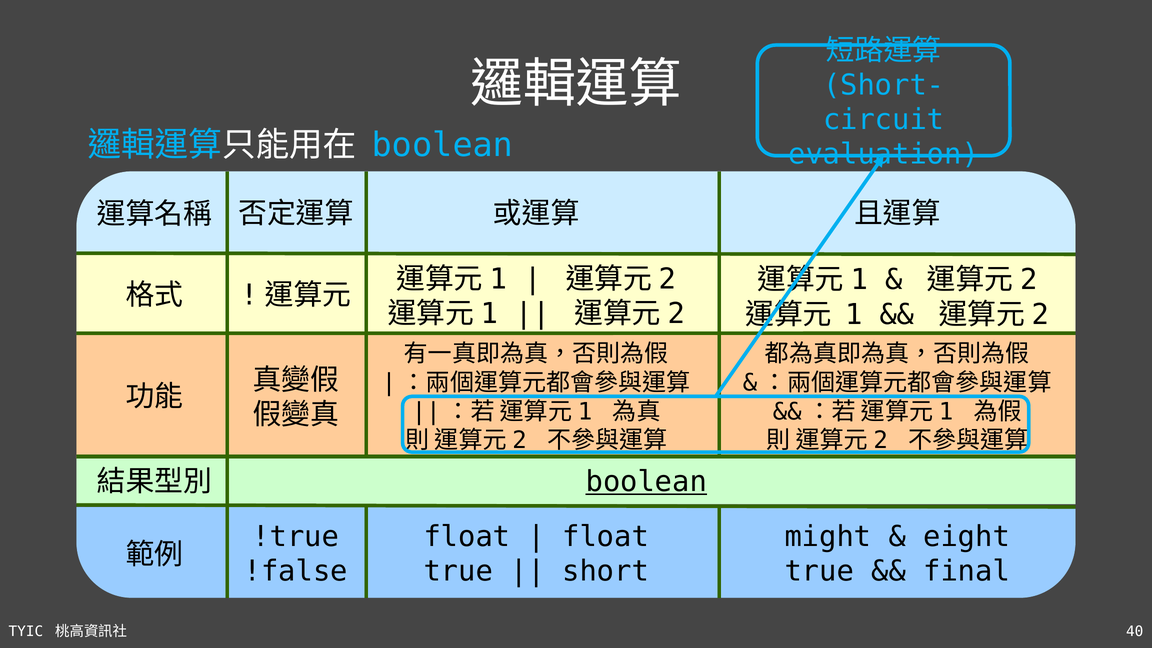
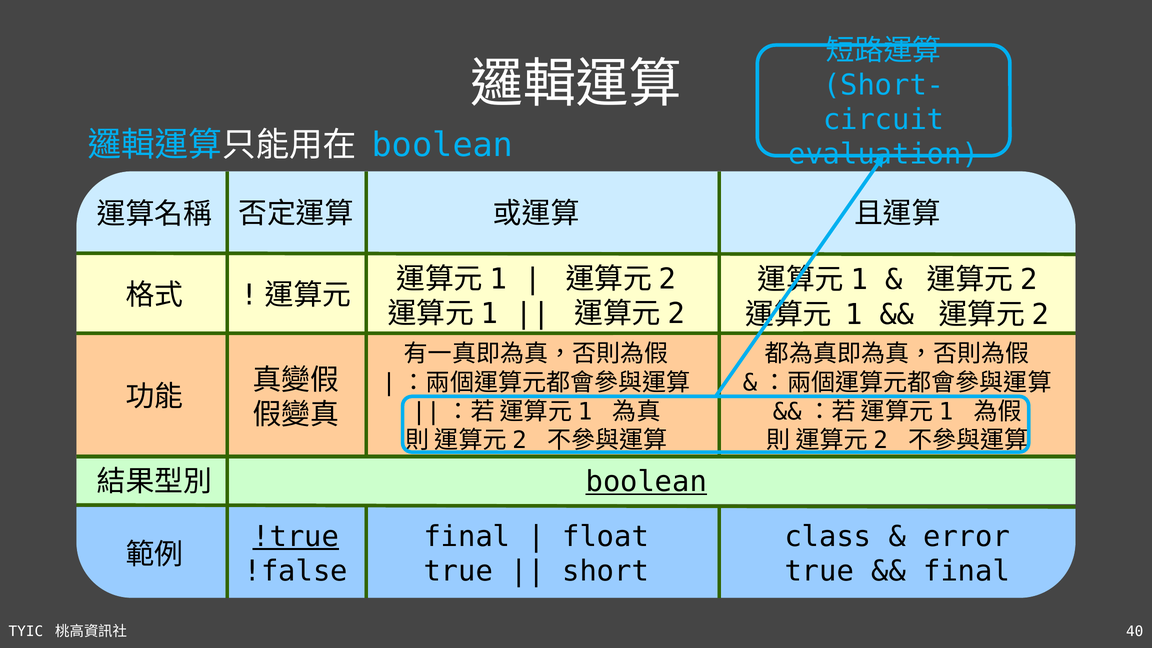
!true underline: none -> present (296, 537)
float: float -> final (467, 537)
might: might -> class (828, 537)
eight: eight -> error (967, 537)
